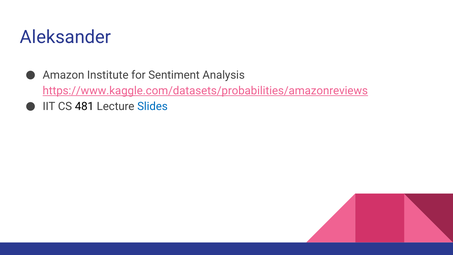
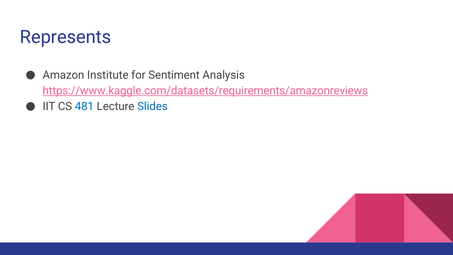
Aleksander: Aleksander -> Represents (66, 37)
https://www.kaggle.com/datasets/probabilities/amazonreviews: https://www.kaggle.com/datasets/probabilities/amazonreviews -> https://www.kaggle.com/datasets/requirements/amazonreviews (205, 91)
481 colour: black -> blue (84, 106)
